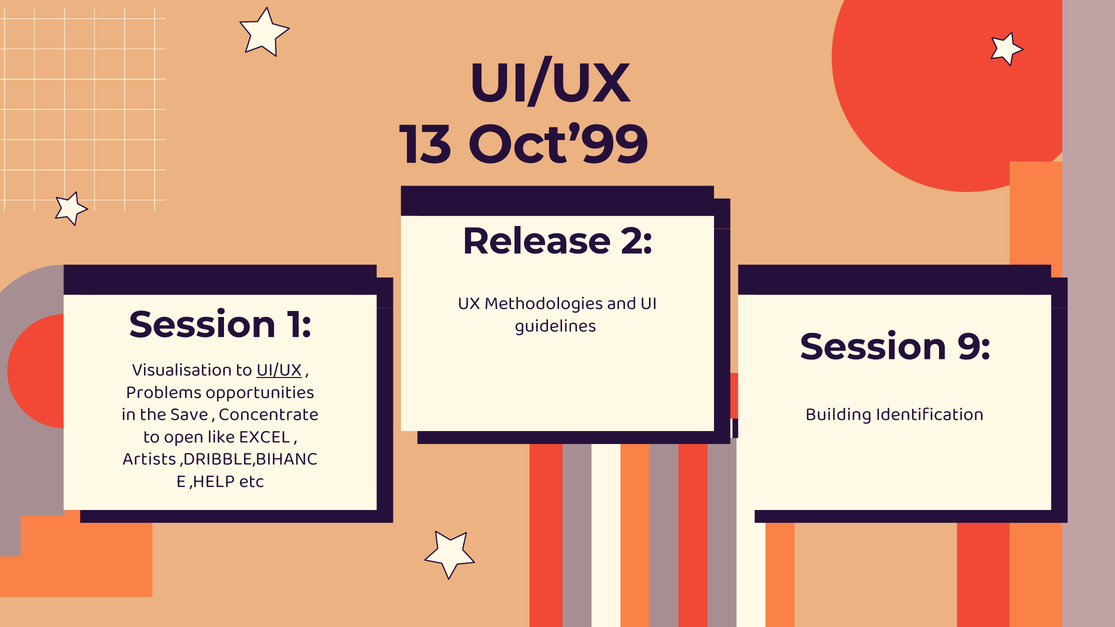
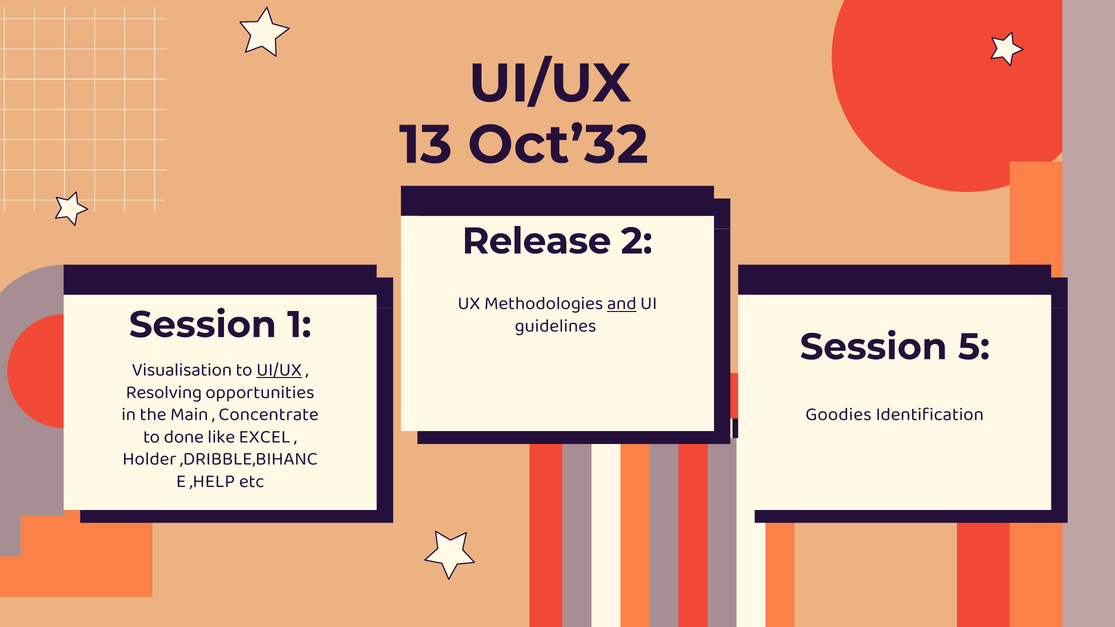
Oct’99: Oct’99 -> Oct’32 (558, 145)
and underline: none -> present (622, 303)
9: 9 -> 5 (974, 347)
Problems: Problems -> Resolving (164, 392)
Save: Save -> Main (189, 414)
Building: Building -> Goodies (839, 414)
open: open -> done (184, 437)
Artists: Artists -> Holder (149, 459)
